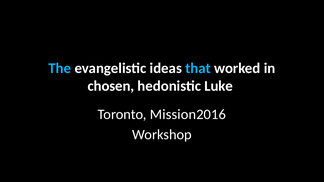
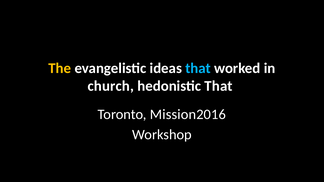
The colour: light blue -> yellow (60, 68)
chosen: chosen -> church (111, 86)
hedonistic Luke: Luke -> That (219, 86)
